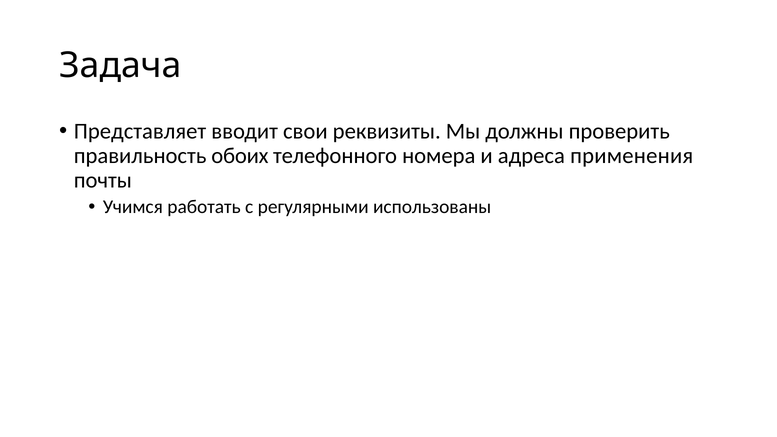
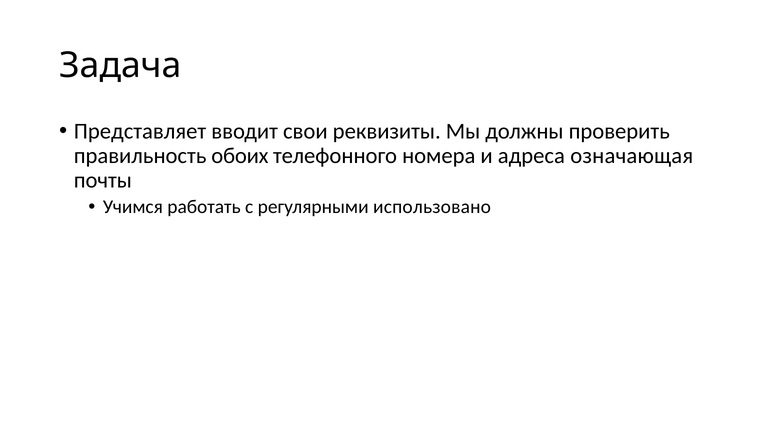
применения: применения -> означающая (632, 156)
использованы: использованы -> использовано (432, 207)
